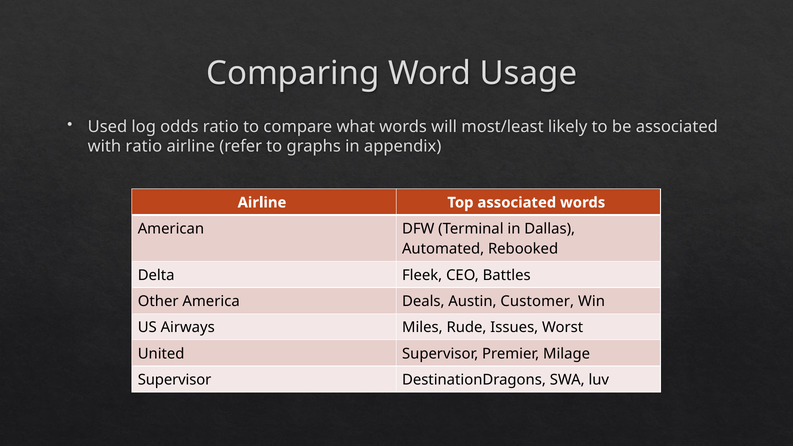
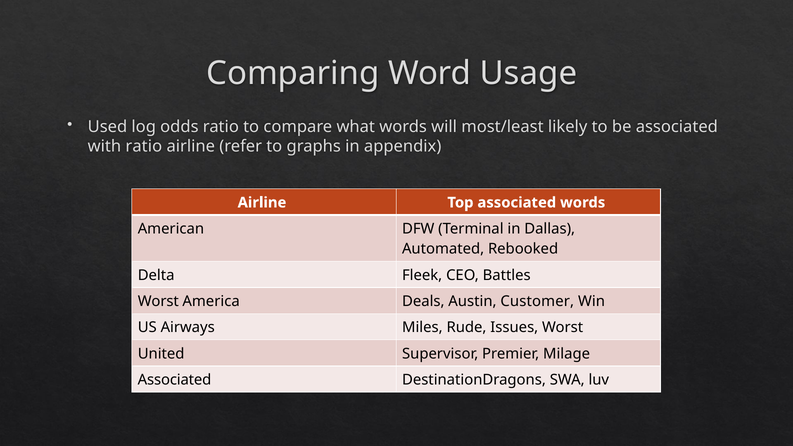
Other: Other -> Worst (158, 301)
Supervisor: Supervisor -> Associated (175, 380)
